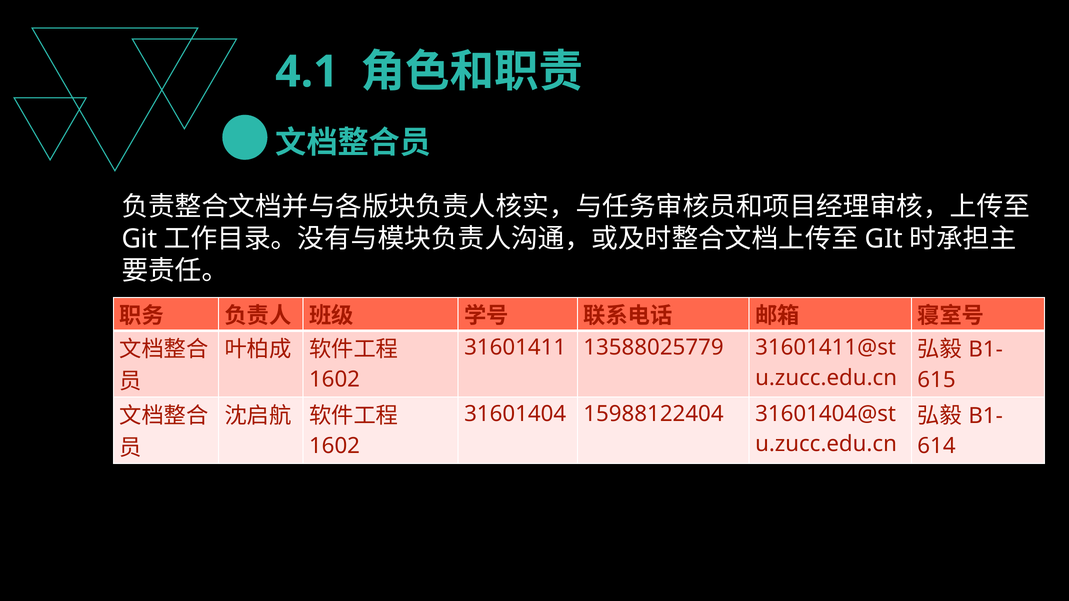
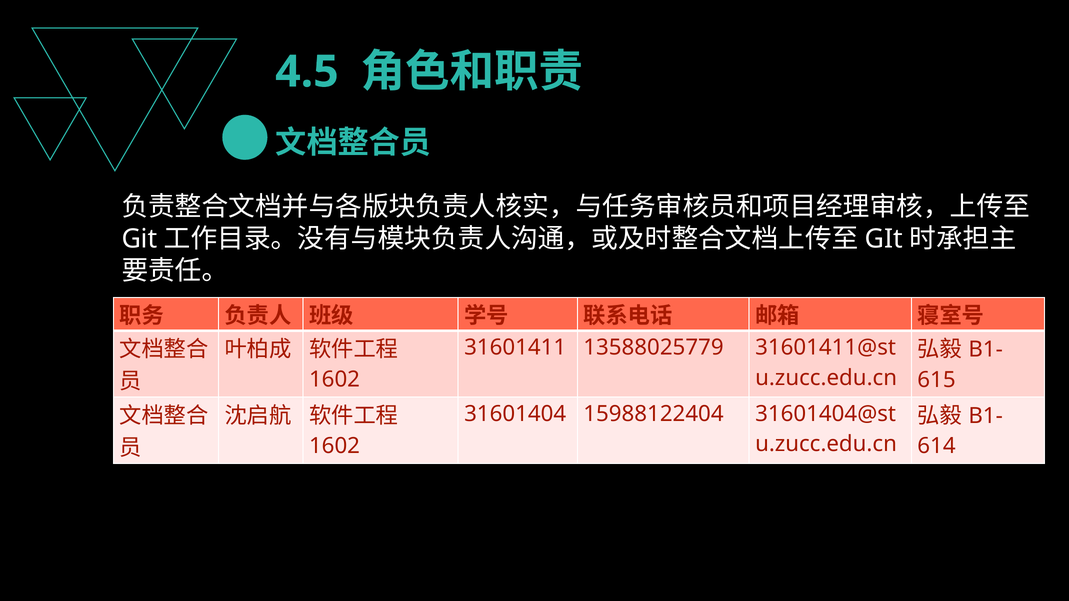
4.1: 4.1 -> 4.5 (307, 72)
